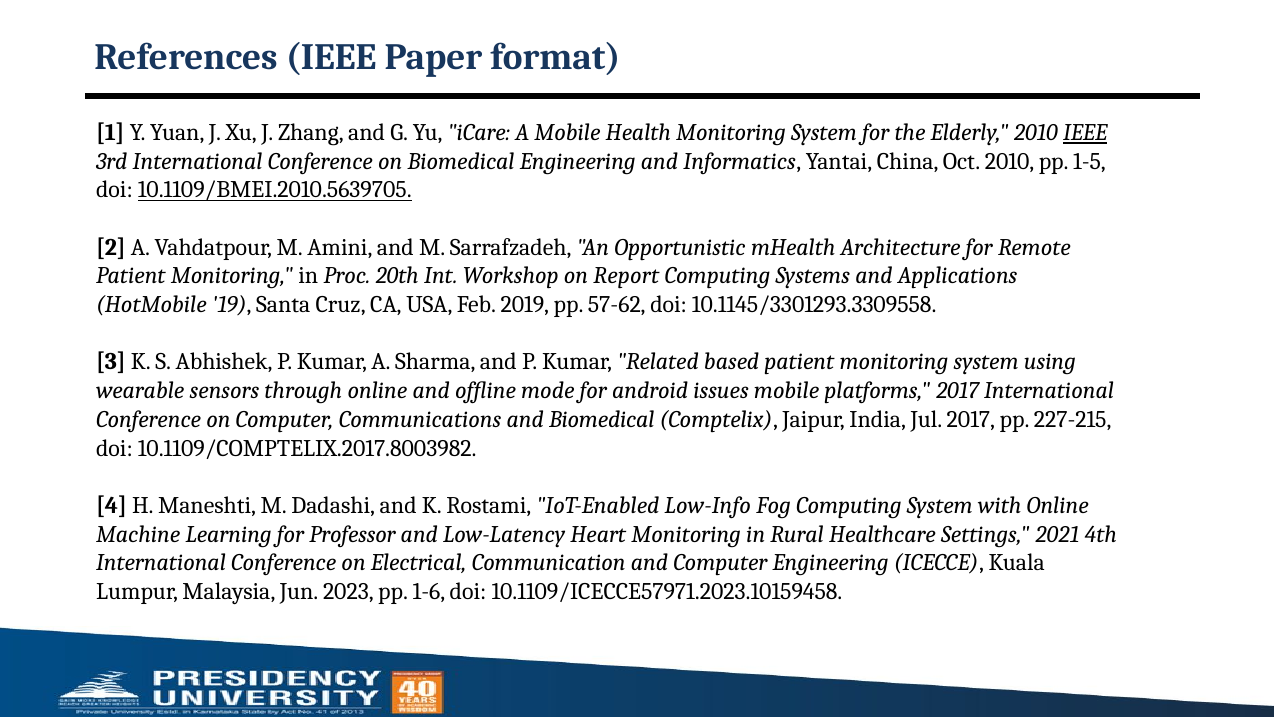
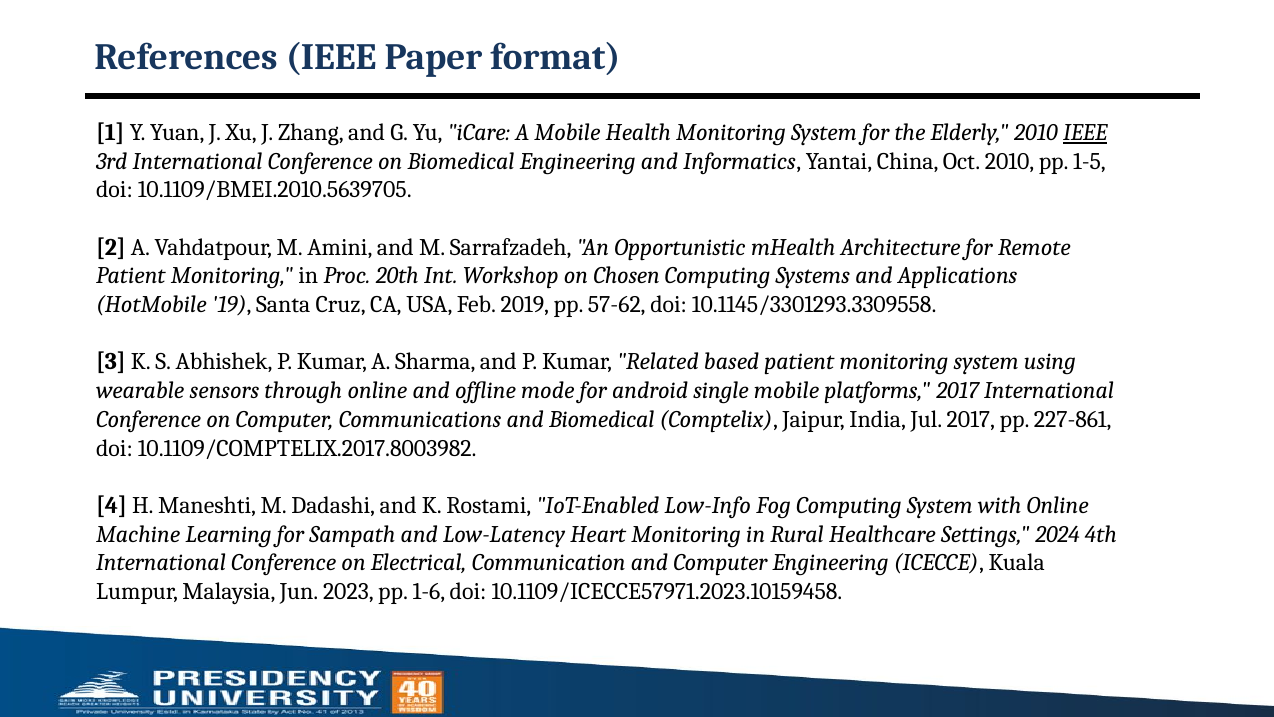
10.1109/BMEI.2010.5639705 underline: present -> none (275, 190)
Report: Report -> Chosen (627, 276)
issues: issues -> single (721, 391)
227-215: 227-215 -> 227-861 (1073, 419)
Professor: Professor -> Sampath (352, 534)
2021: 2021 -> 2024 (1058, 534)
